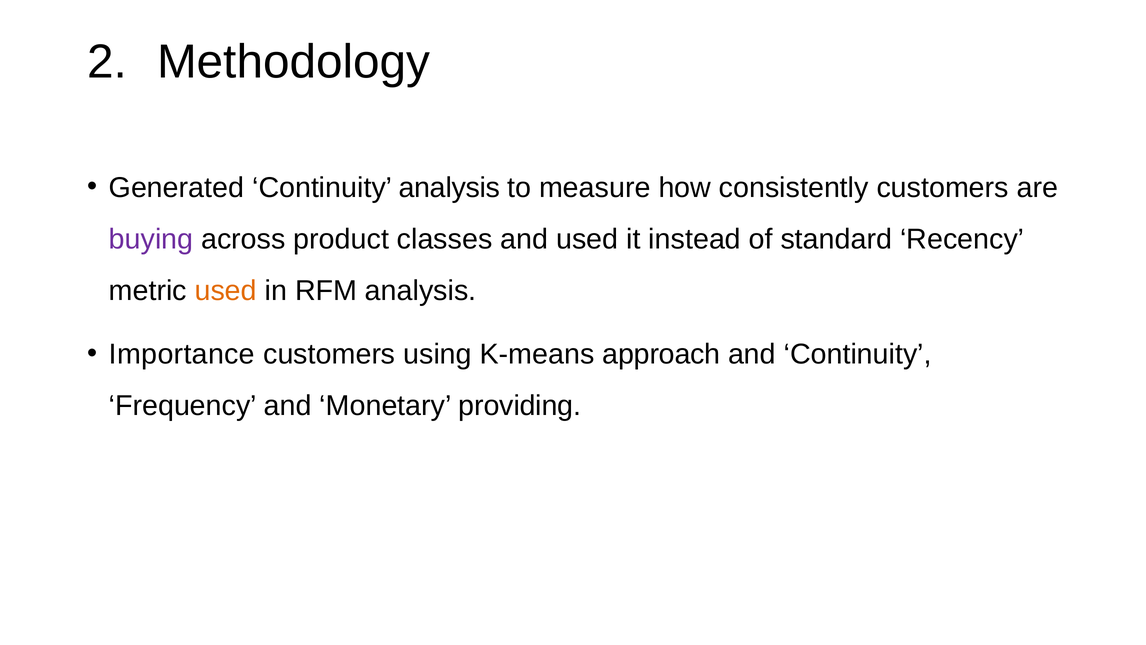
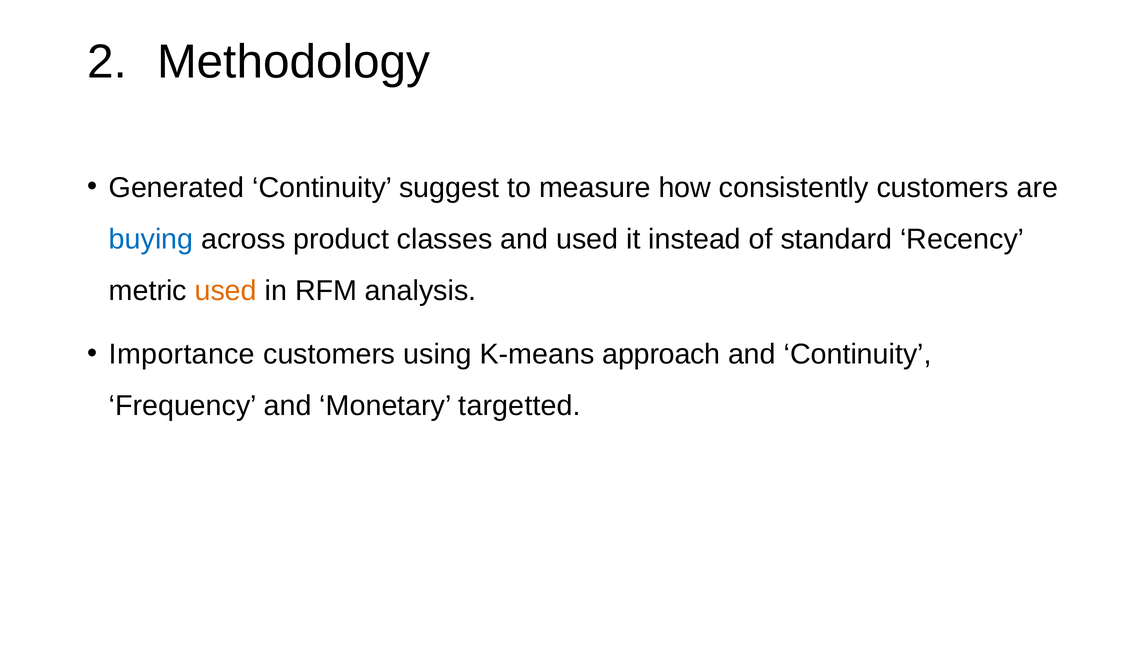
Continuity analysis: analysis -> suggest (449, 187)
buying colour: purple -> blue (151, 239)
providing: providing -> targetted (520, 406)
